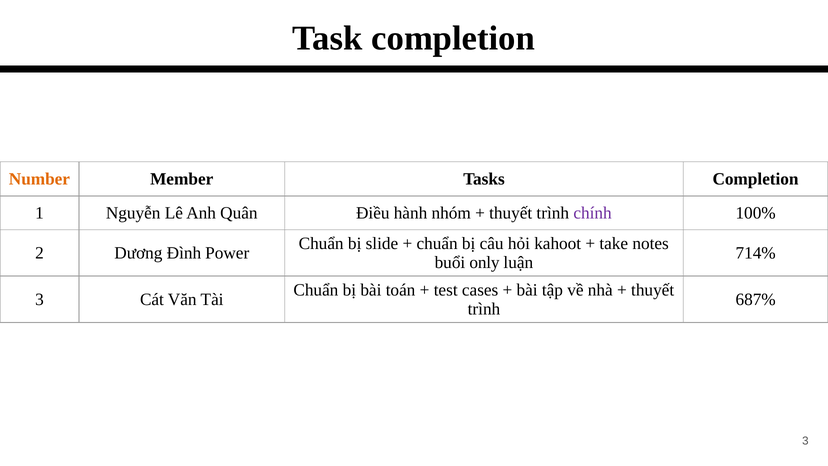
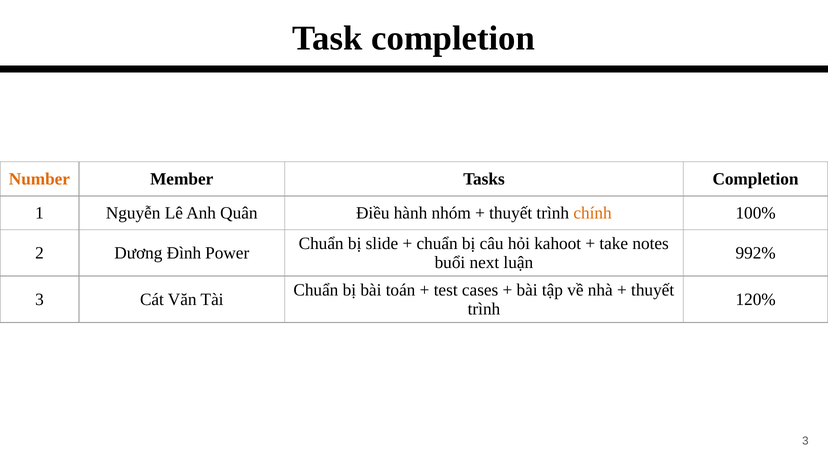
chính colour: purple -> orange (593, 213)
714%: 714% -> 992% (756, 253)
only: only -> next (484, 262)
687%: 687% -> 120% (756, 299)
